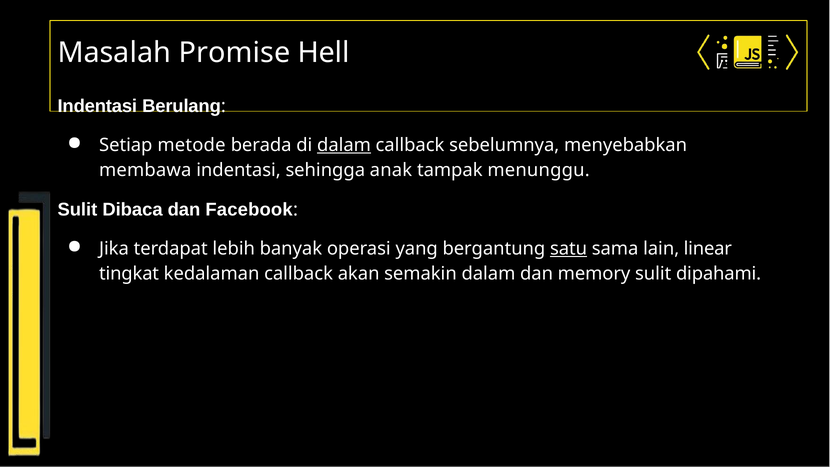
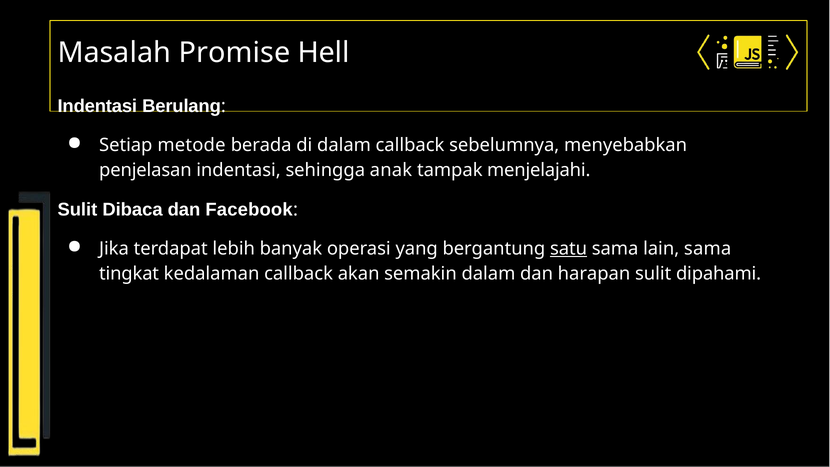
dalam underline: present -> none (344, 145)
membawa: membawa -> penjelasan (145, 170)
menunggu: menunggu -> menjelajahi (539, 170)
lain linear: linear -> sama (708, 249)
memory: memory -> harapan (594, 274)
